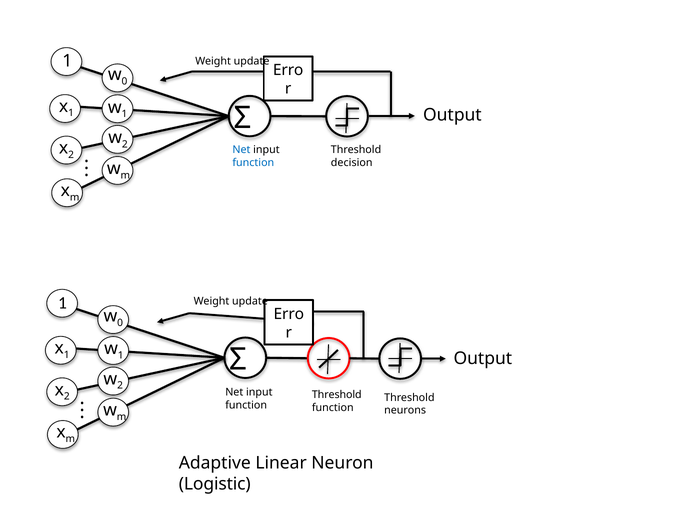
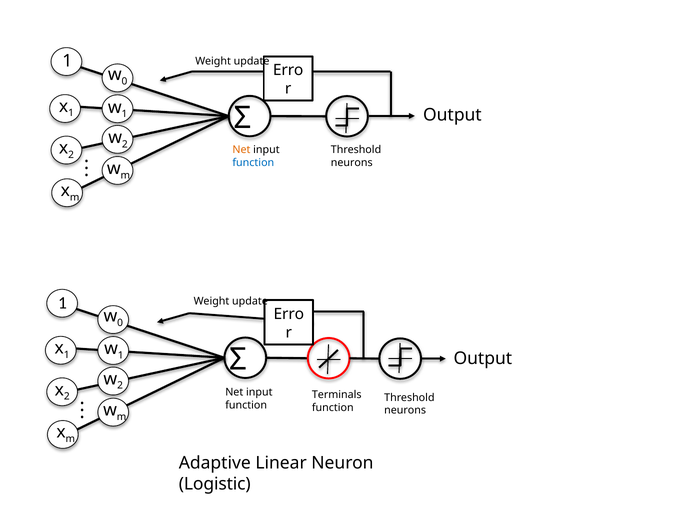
Net colour: blue -> orange (241, 150)
decision: decision -> neurons (352, 163)
Threshold: Threshold -> Terminals (337, 395)
